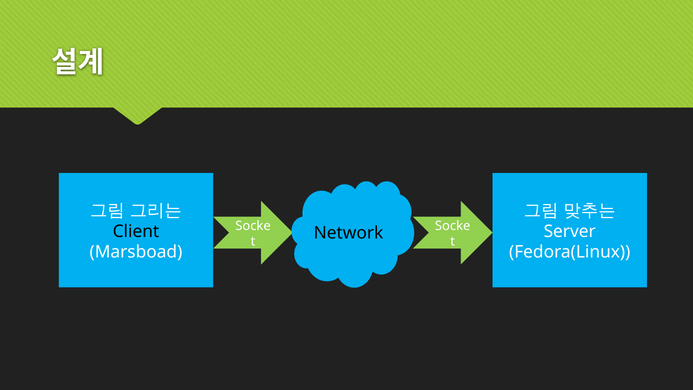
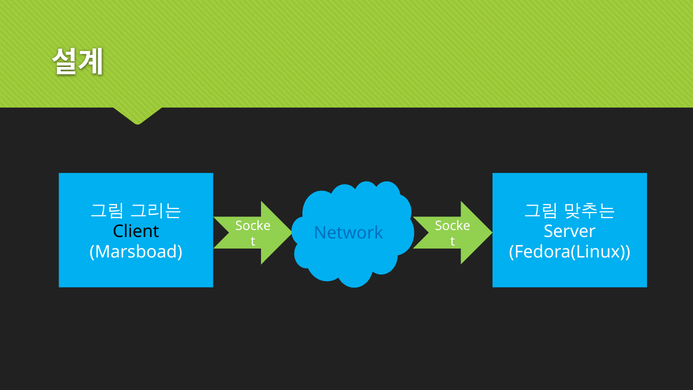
Network colour: black -> blue (348, 233)
